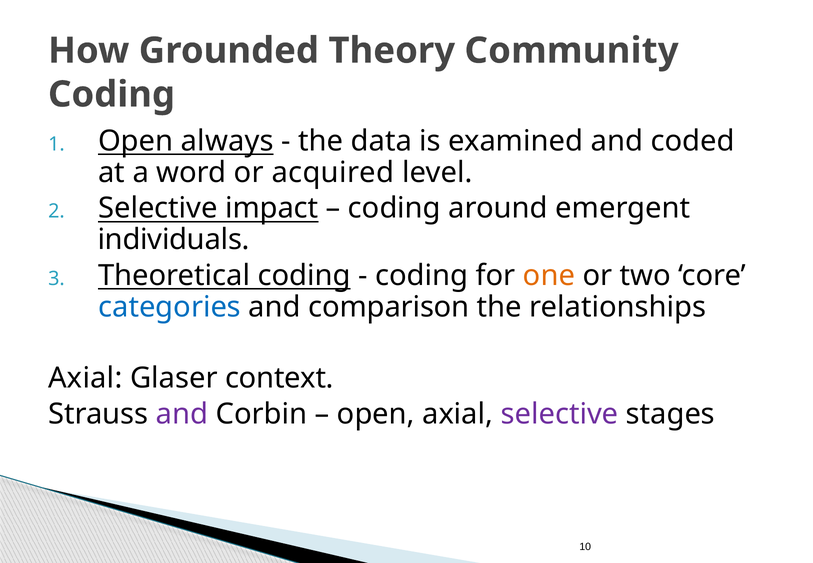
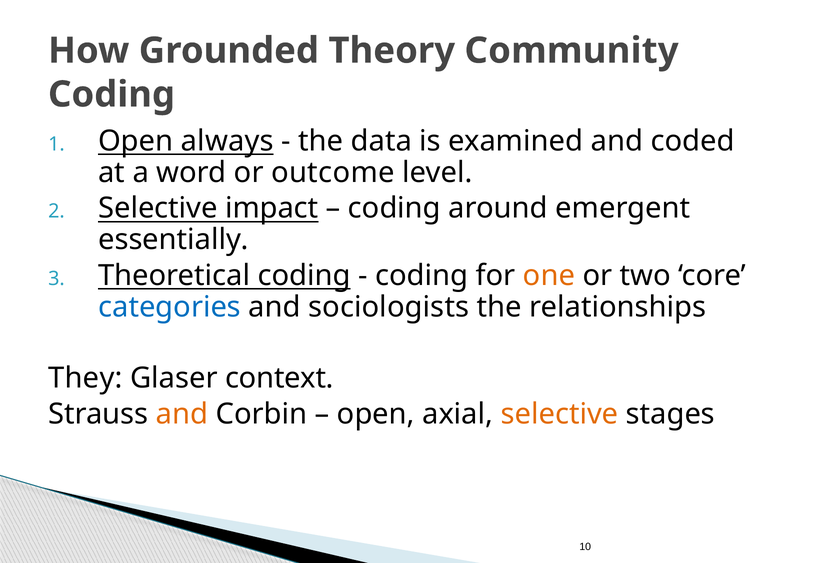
acquired: acquired -> outcome (333, 172)
individuals: individuals -> essentially (173, 240)
comparison: comparison -> sociologists (389, 307)
Axial: Axial -> They (85, 378)
and colour: purple -> orange (182, 414)
selective colour: purple -> orange (560, 414)
